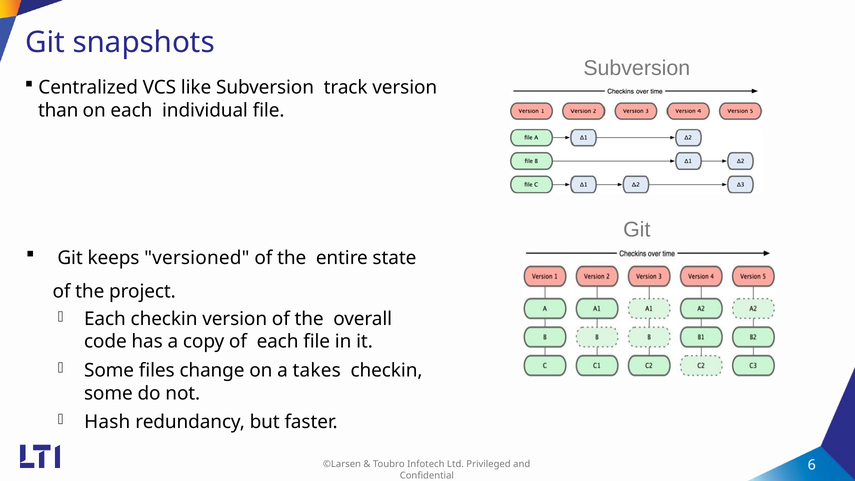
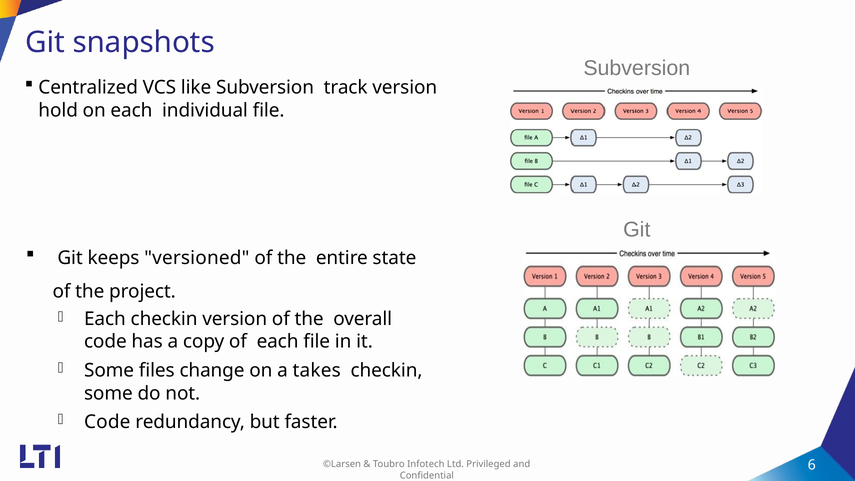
than: than -> hold (58, 110)
Hash: Hash -> Code (107, 422)
